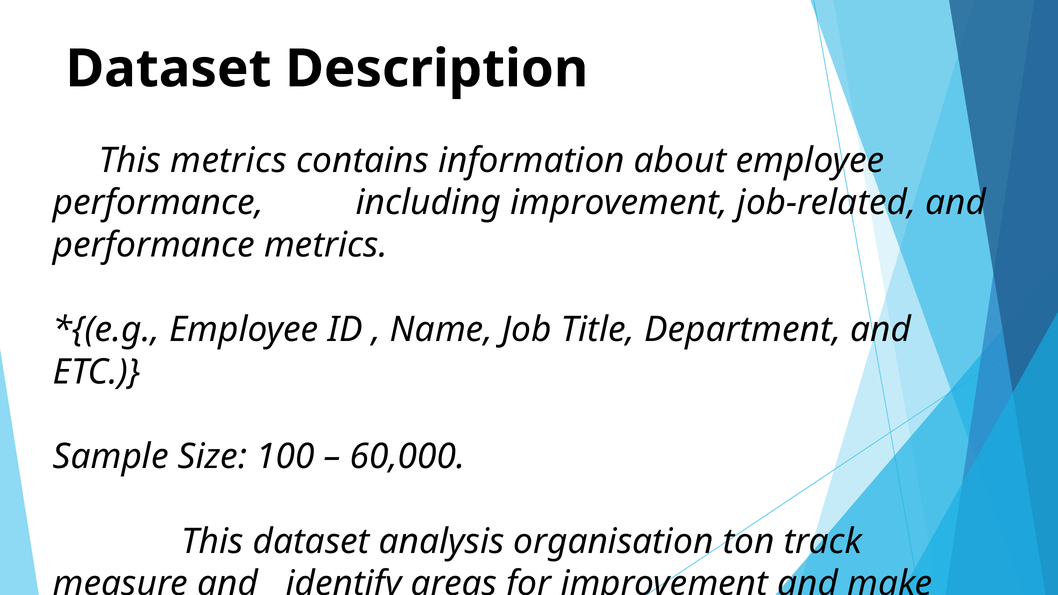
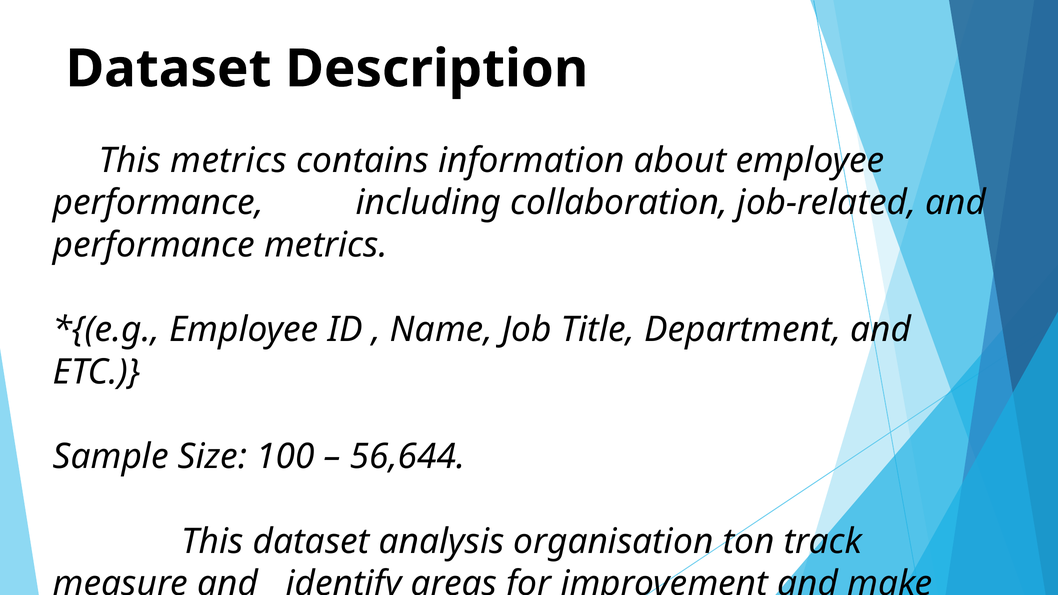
including improvement: improvement -> collaboration (619, 203)
60,000: 60,000 -> 56,644 (408, 457)
